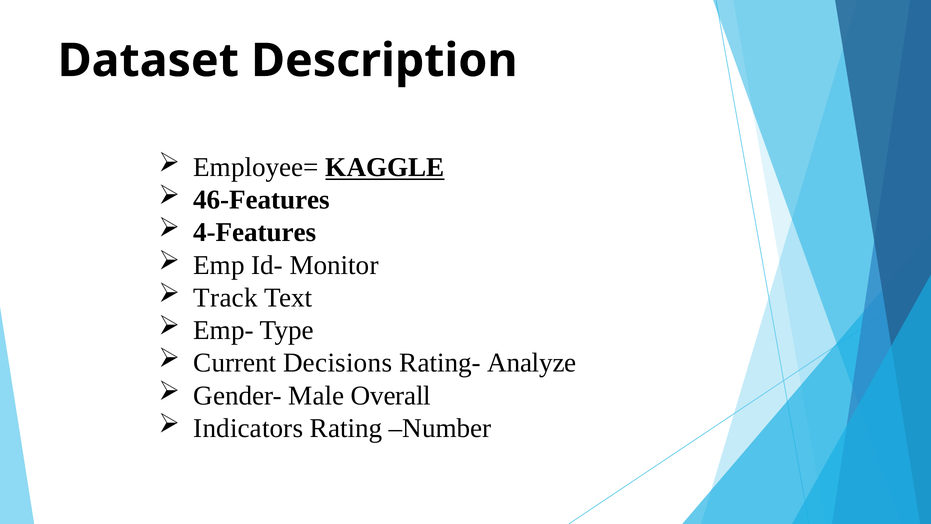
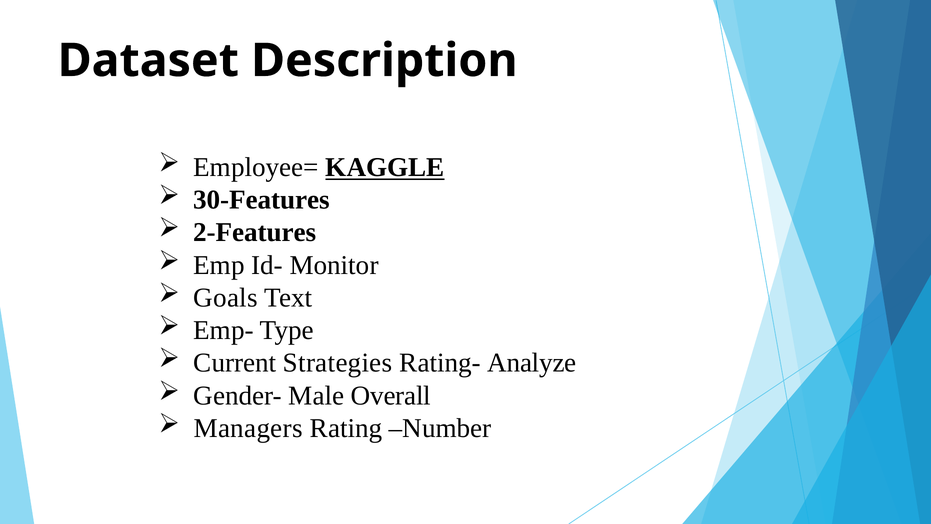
46-Features: 46-Features -> 30-Features (262, 200)
4-Features: 4-Features -> 2-Features (255, 232)
Track: Track -> Goals (226, 297)
Decisions: Decisions -> Strategies (338, 363)
Indicators: Indicators -> Managers (248, 428)
